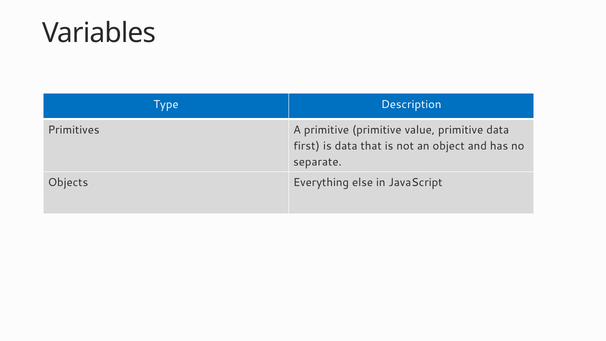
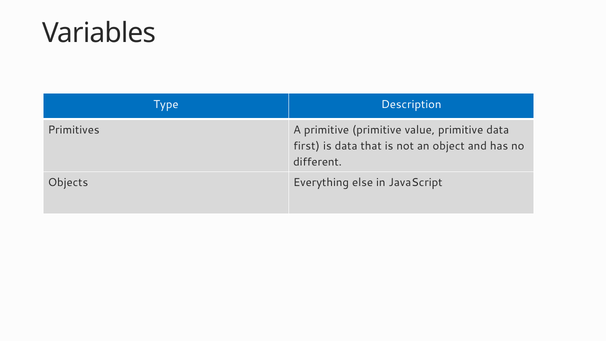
separate: separate -> different (317, 162)
